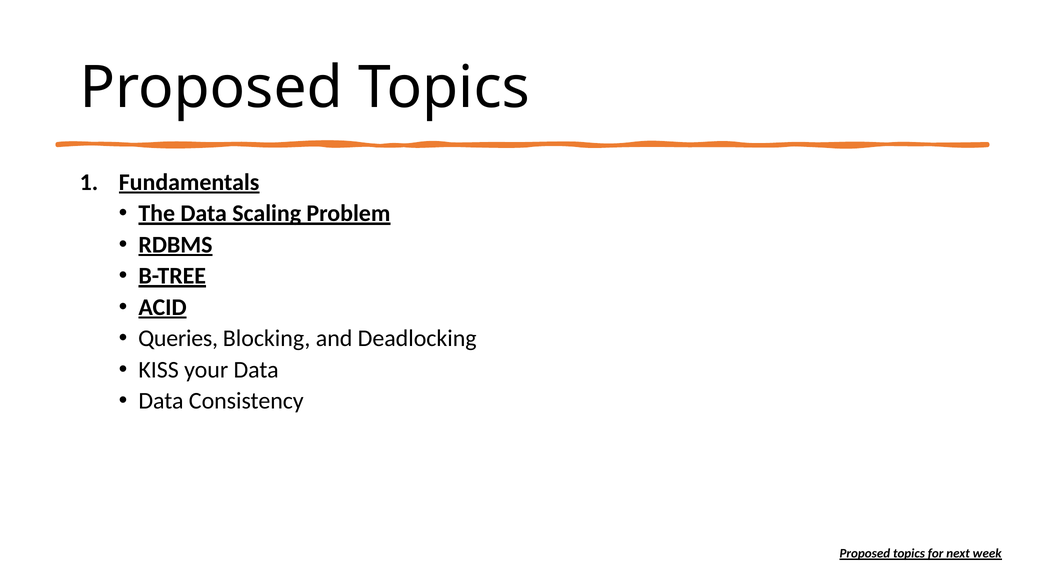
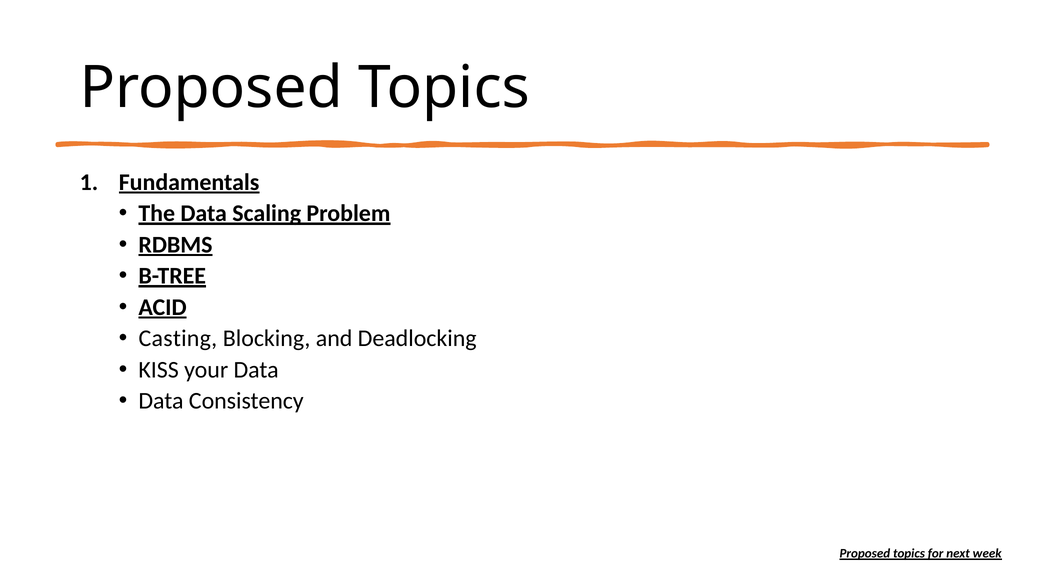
Queries: Queries -> Casting (178, 338)
